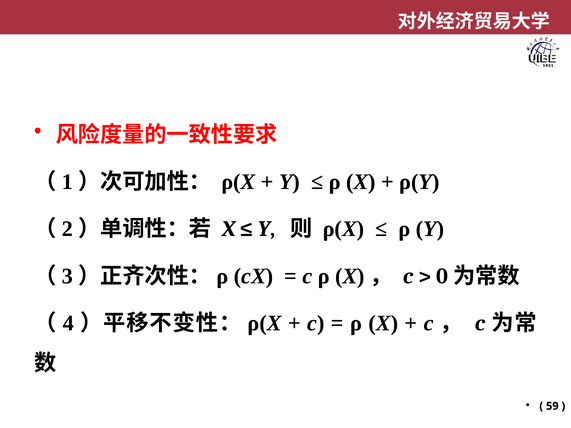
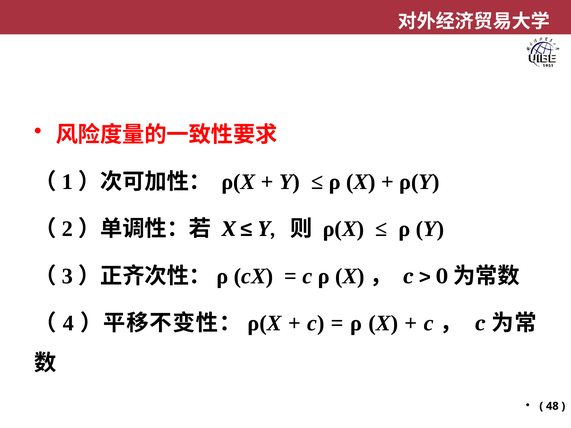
59: 59 -> 48 (552, 406)
